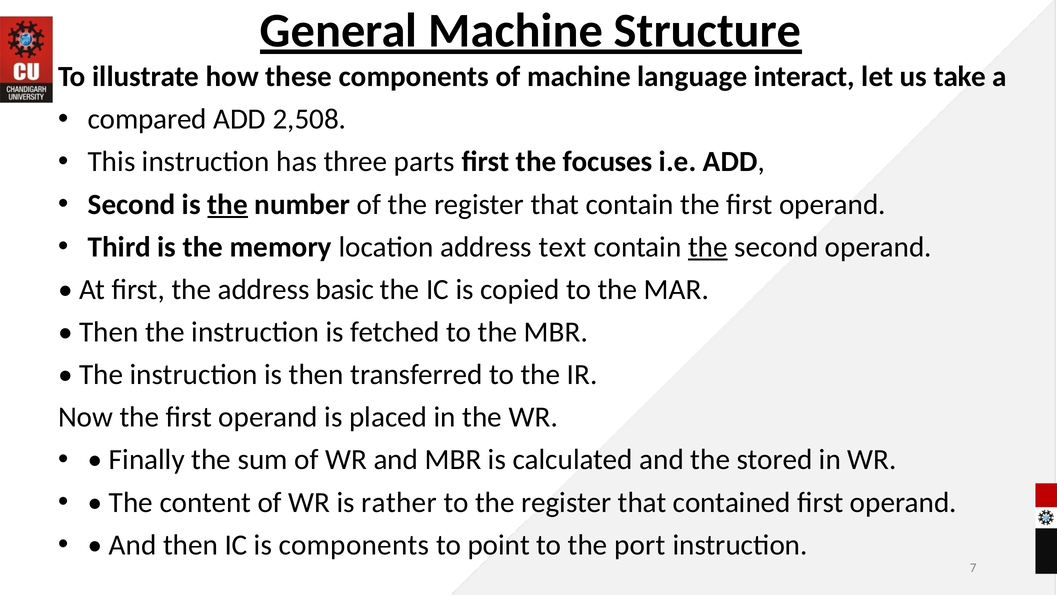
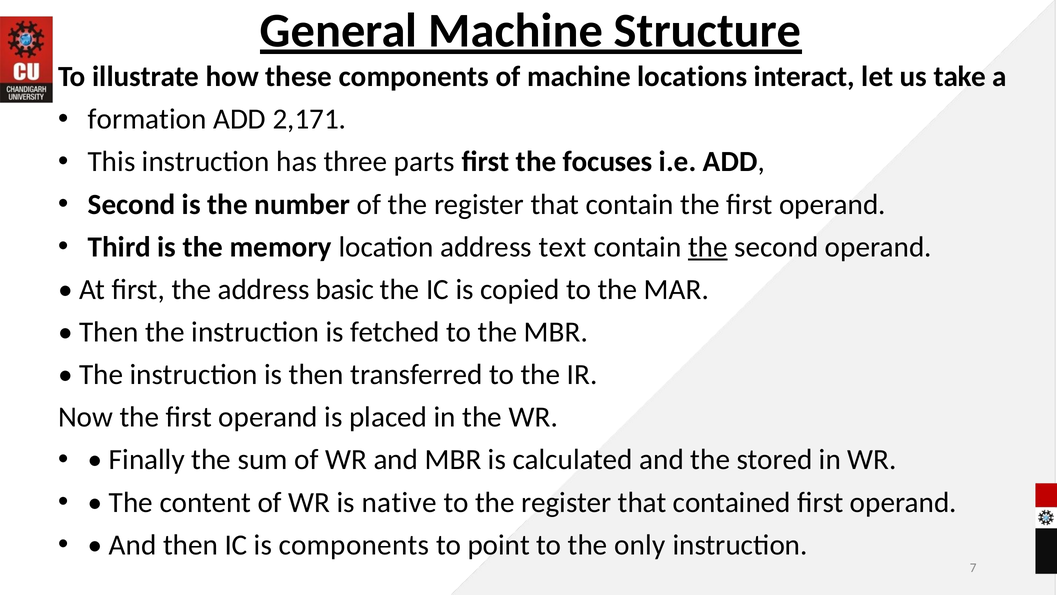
language: language -> locations (692, 77)
compared: compared -> formation (147, 119)
2,508: 2,508 -> 2,171 (309, 119)
the underline: present -> none (228, 204)
rather: rather -> native (399, 502)
port: port -> only (640, 545)
